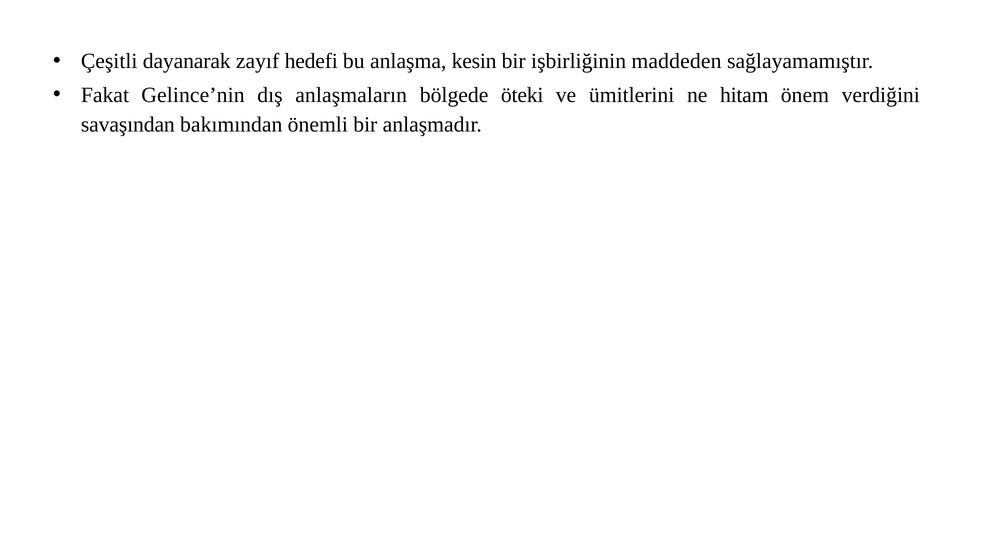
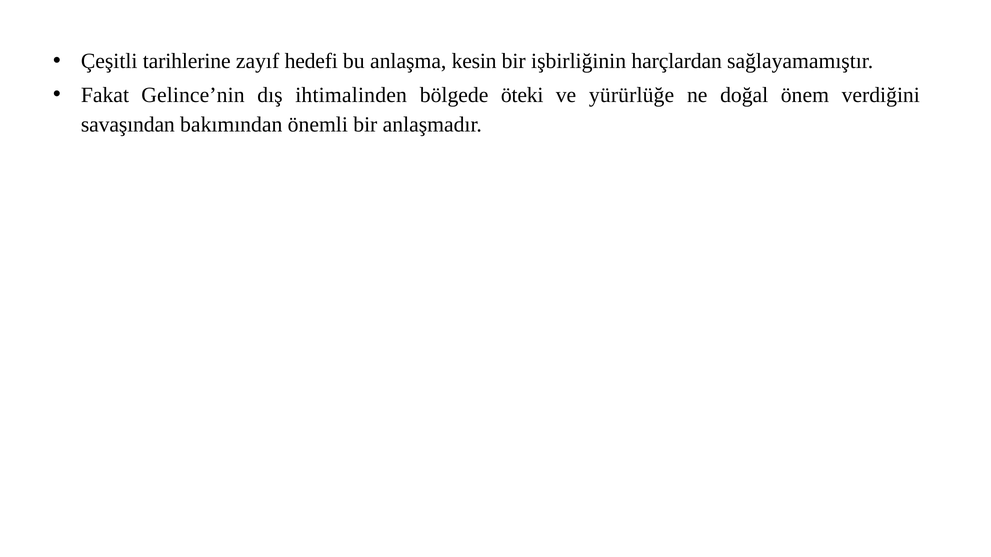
dayanarak: dayanarak -> tarihlerine (187, 61)
maddeden: maddeden -> harçlardan (677, 61)
anlaşmaların: anlaşmaların -> ihtimalinden (351, 95)
ümitlerini: ümitlerini -> yürürlüğe (632, 95)
hitam: hitam -> doğal (744, 95)
